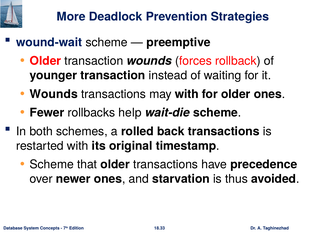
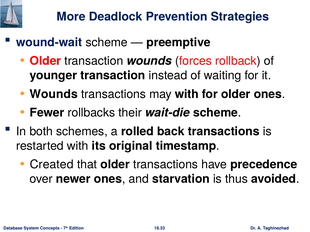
help: help -> their (130, 113)
Scheme: Scheme -> Created (52, 165)
